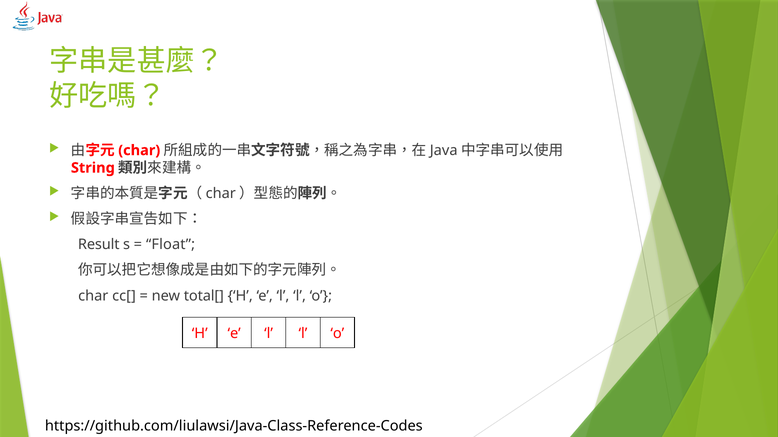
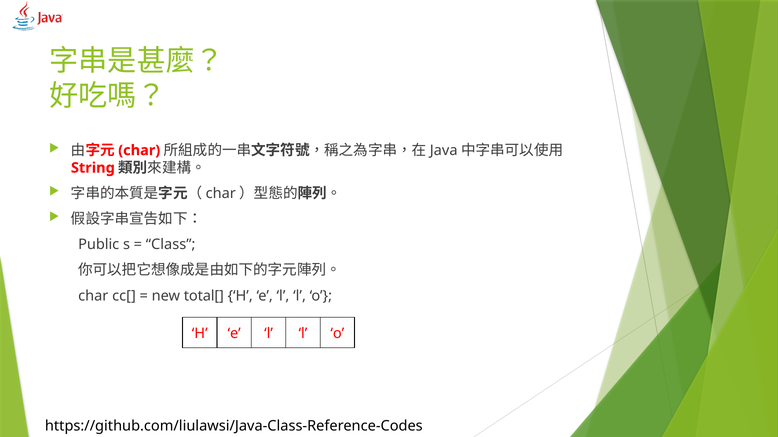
Result: Result -> Public (99, 245)
Float: Float -> Class (171, 245)
